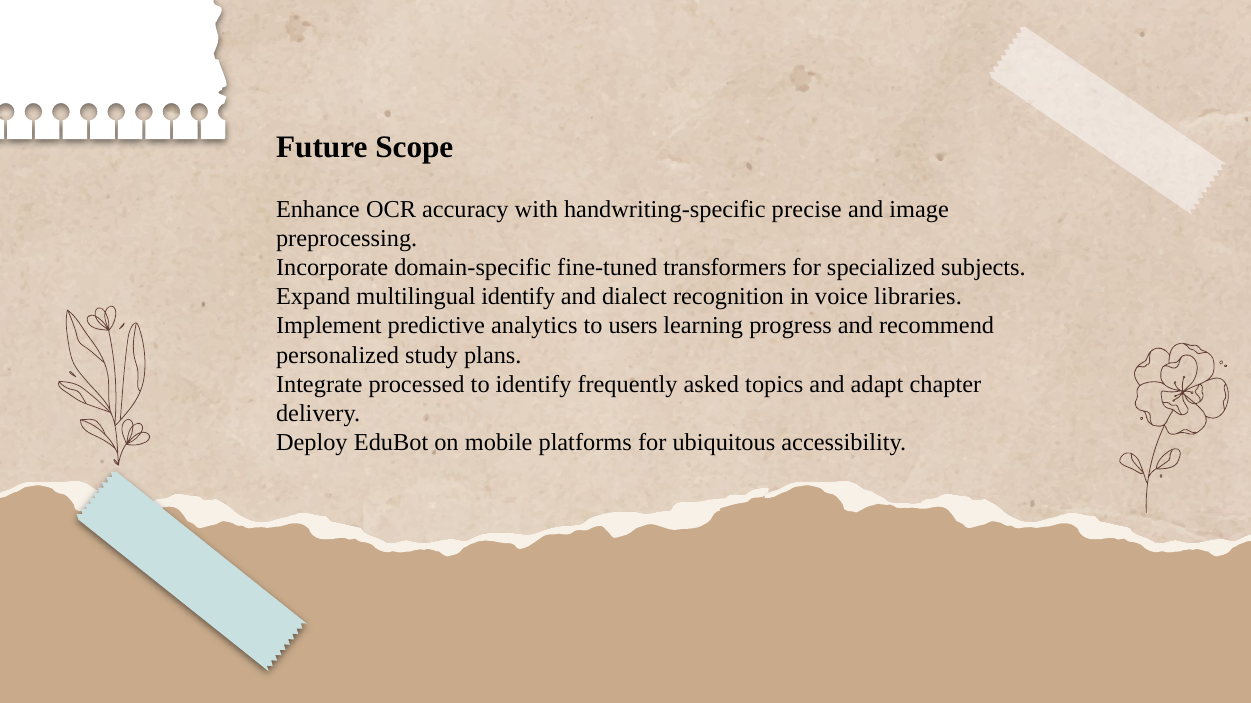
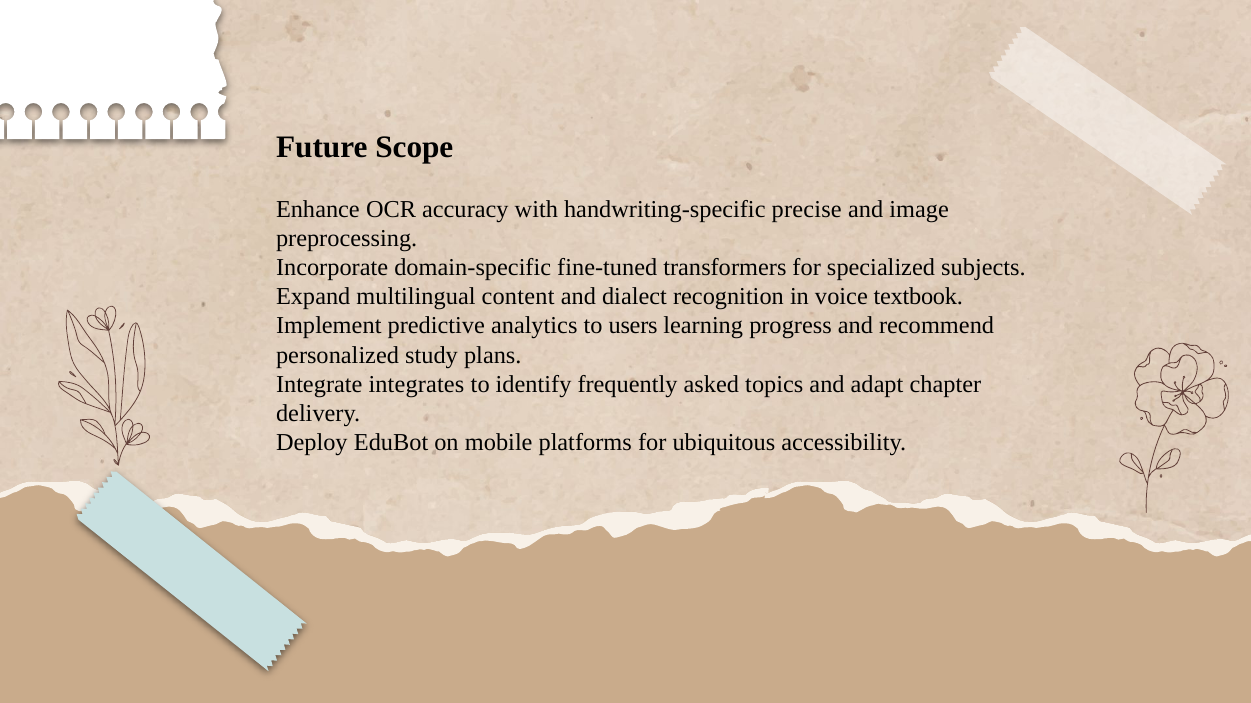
multilingual identify: identify -> content (518, 297)
libraries: libraries -> textbook (918, 297)
processed: processed -> integrates (416, 385)
